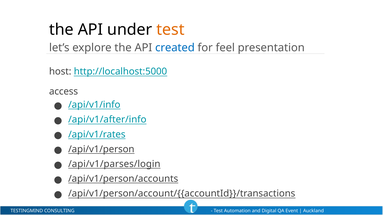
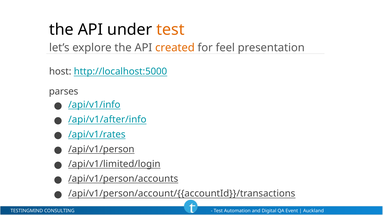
created colour: blue -> orange (175, 48)
access: access -> parses (64, 92)
/api/v1/parses/login: /api/v1/parses/login -> /api/v1/limited/login (114, 164)
